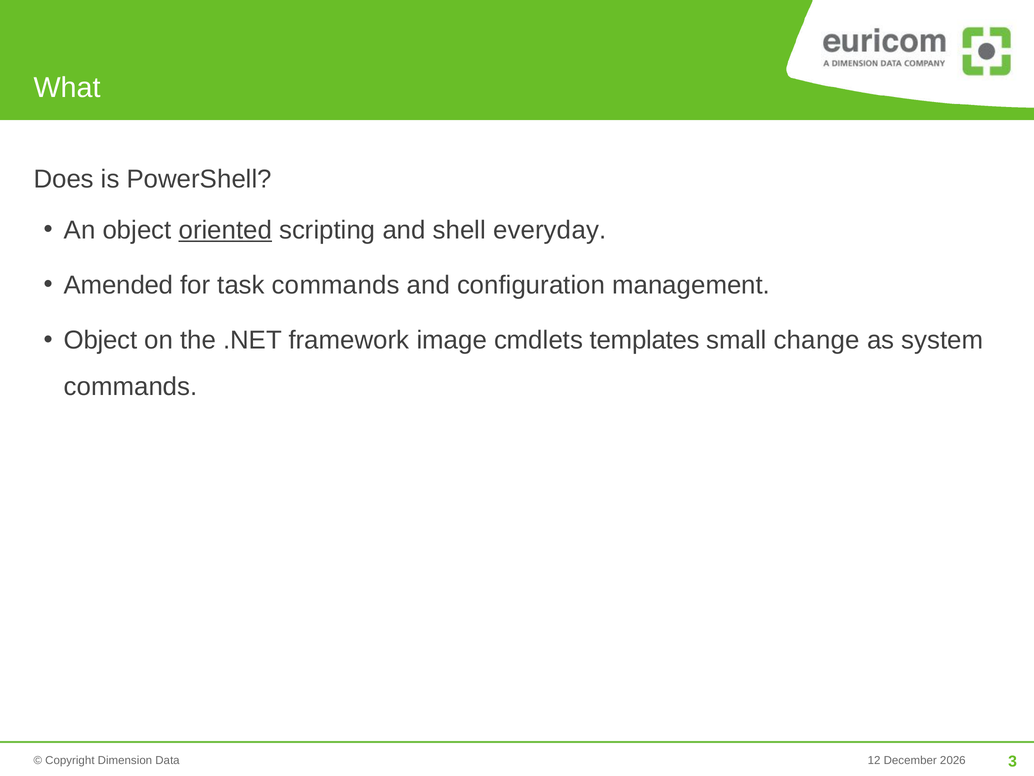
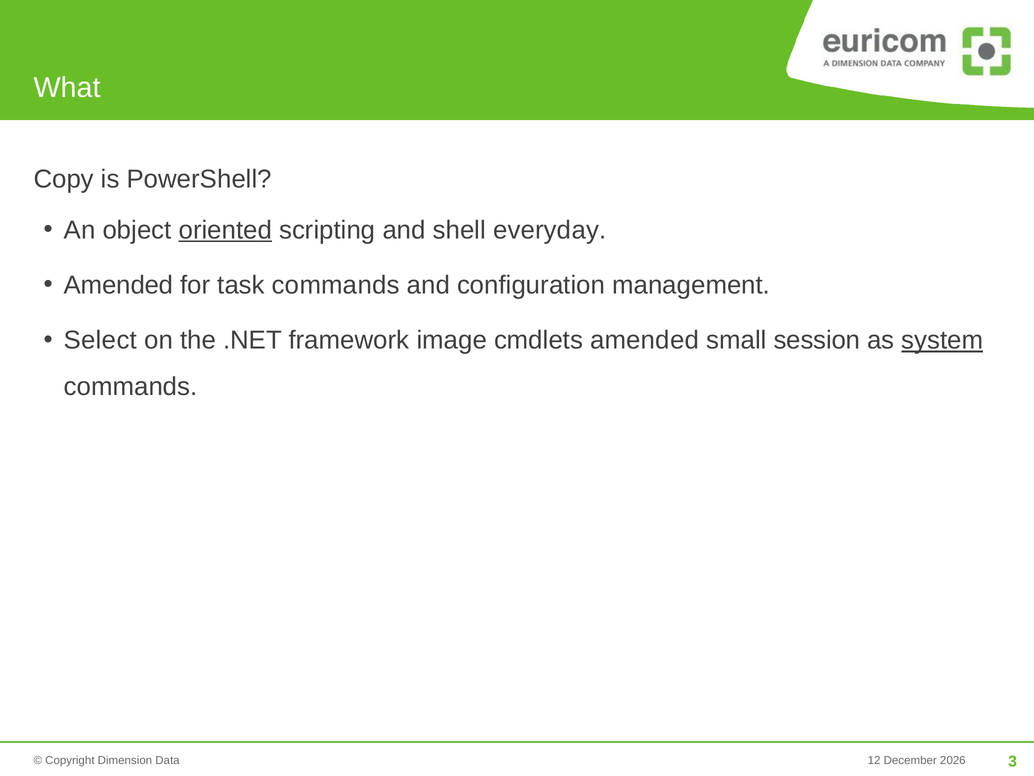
Does: Does -> Copy (64, 179)
Object: Object -> Select (100, 340)
cmdlets templates: templates -> amended (645, 340)
change: change -> session (817, 340)
system underline: none -> present (942, 340)
